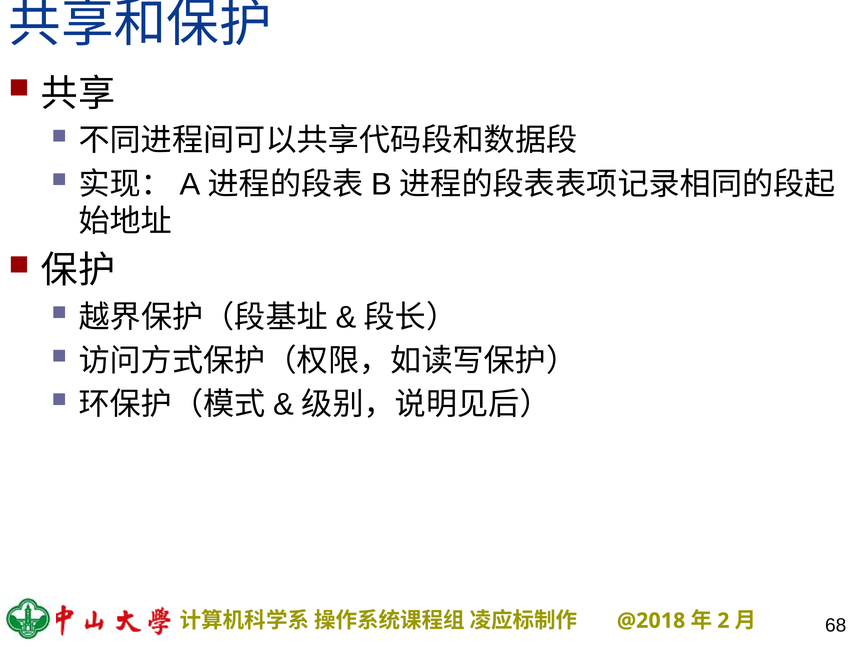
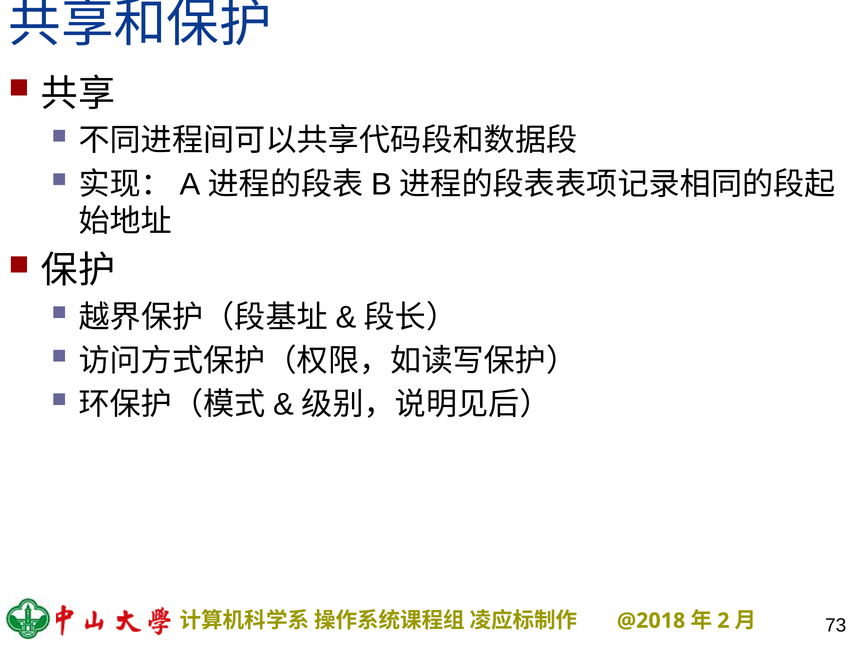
68: 68 -> 73 (836, 625)
